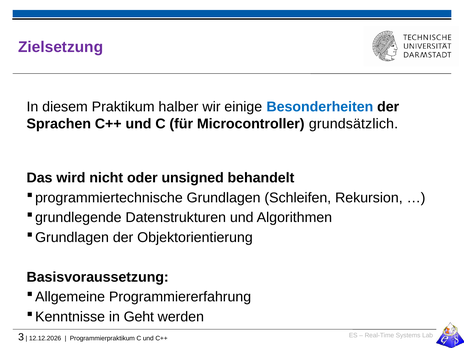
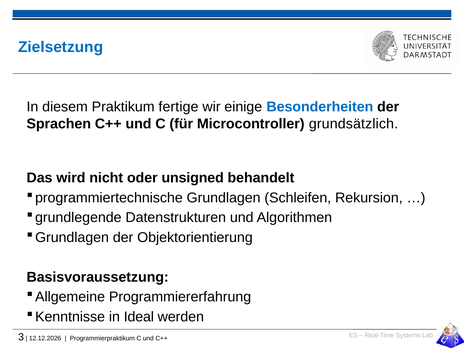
Zielsetzung colour: purple -> blue (61, 47)
halber: halber -> fertige (178, 107)
Geht: Geht -> Ideal (139, 317)
